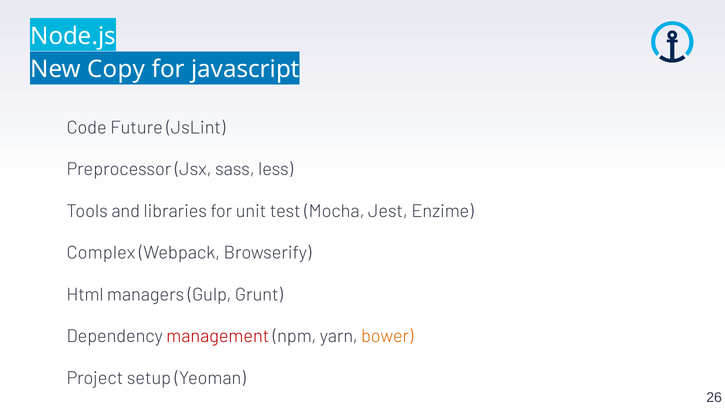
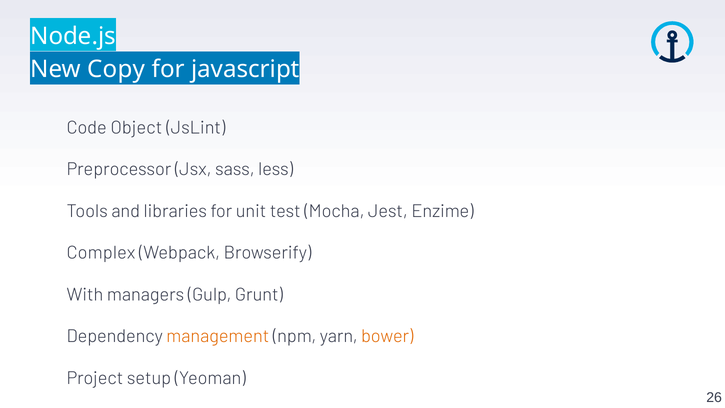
Future: Future -> Object (136, 128)
Html: Html -> With (85, 295)
management colour: red -> orange (218, 336)
